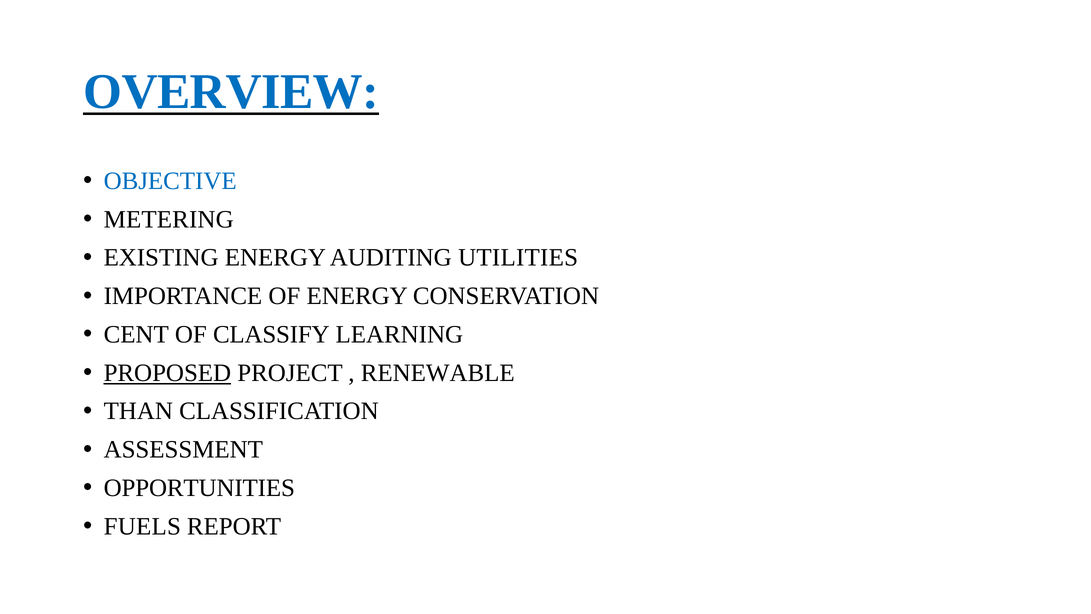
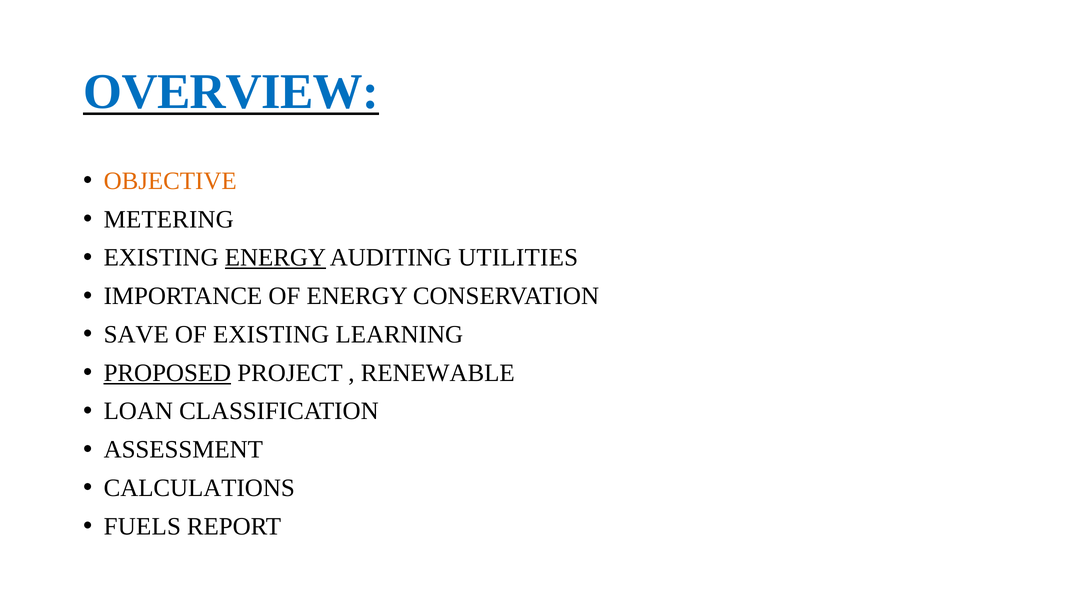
OBJECTIVE colour: blue -> orange (170, 181)
ENERGY underline: none -> present (275, 258)
CENT: CENT -> SAVE (136, 334)
OF CLASSIFY: CLASSIFY -> EXISTING (271, 334)
THAN: THAN -> LOAN (138, 411)
OPPORTUNITIES: OPPORTUNITIES -> CALCULATIONS (199, 488)
